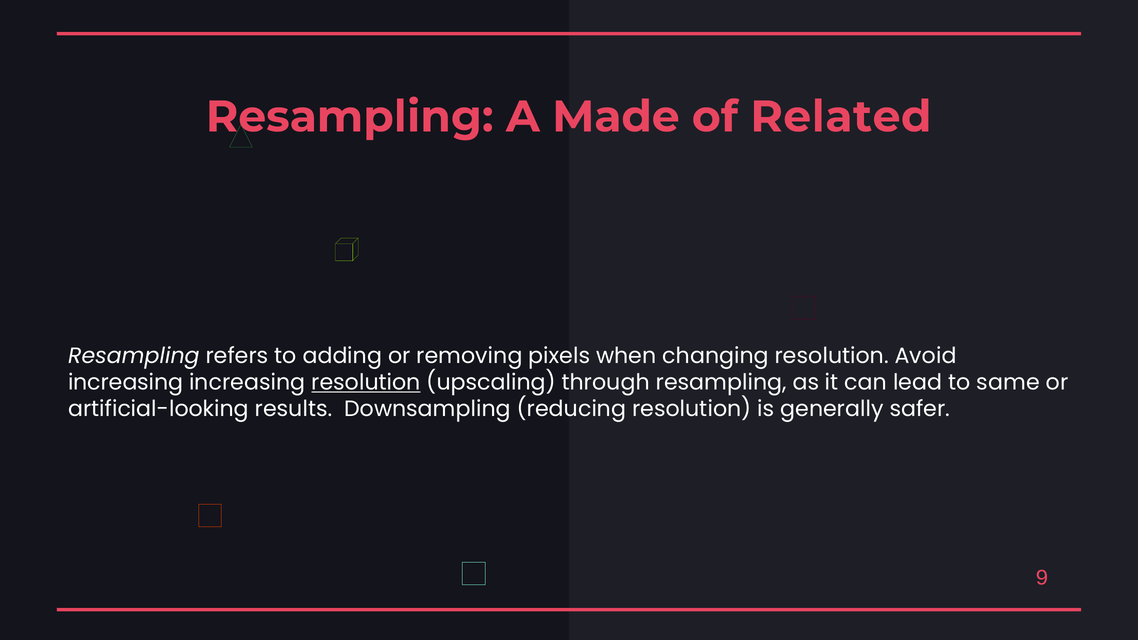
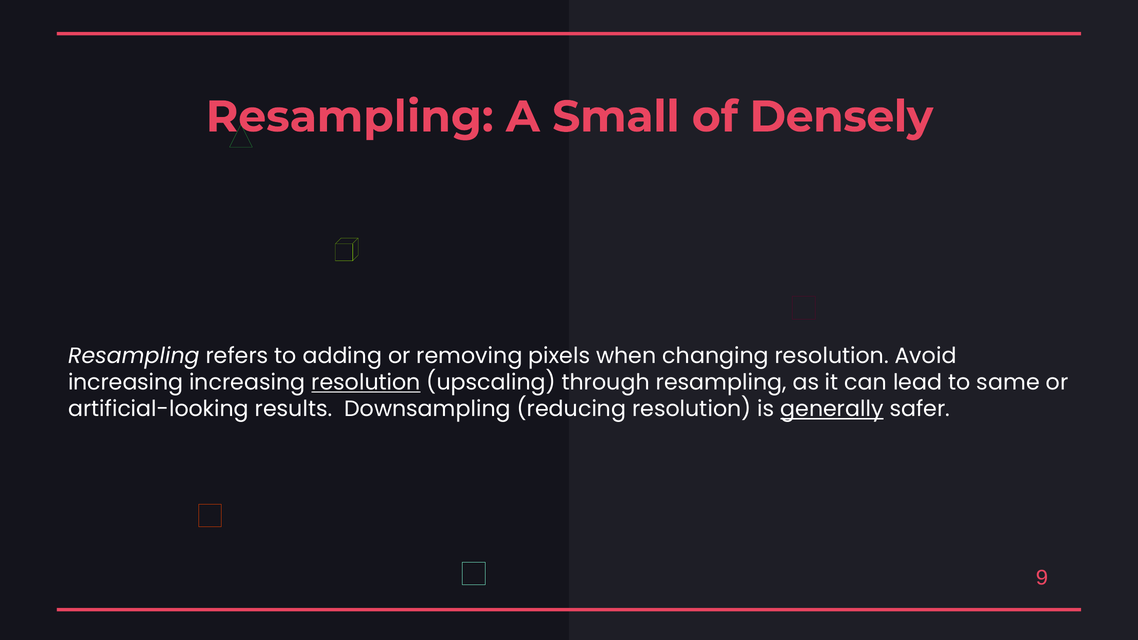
Made: Made -> Small (616, 117)
Related: Related -> Densely (841, 117)
generally underline: none -> present (832, 409)
